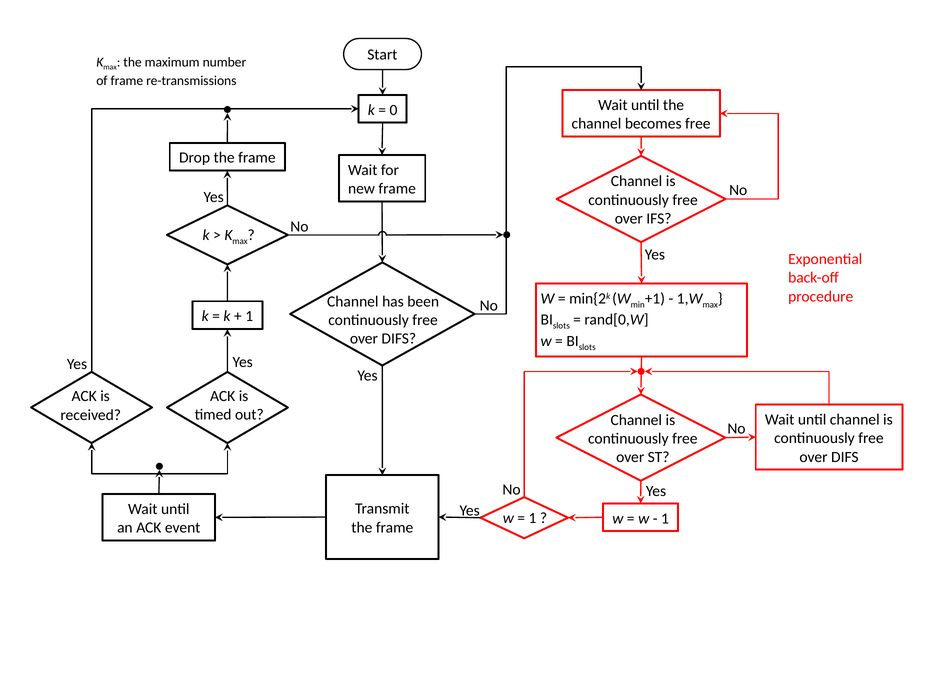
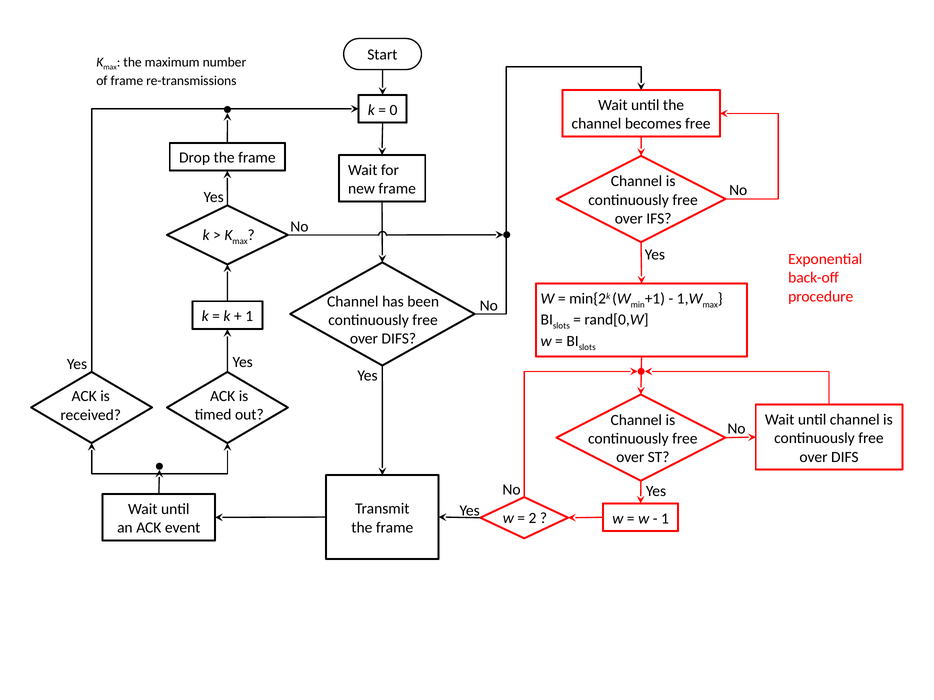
1: 1 -> 2 (533, 518)
